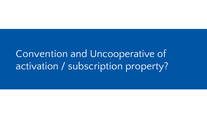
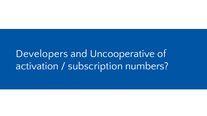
Convention: Convention -> Developers (42, 54)
property: property -> numbers (147, 66)
